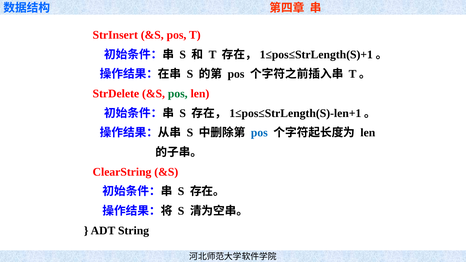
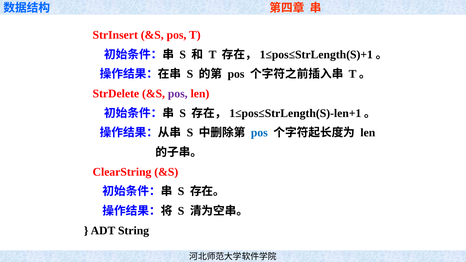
pos colour: green -> purple (178, 94)
